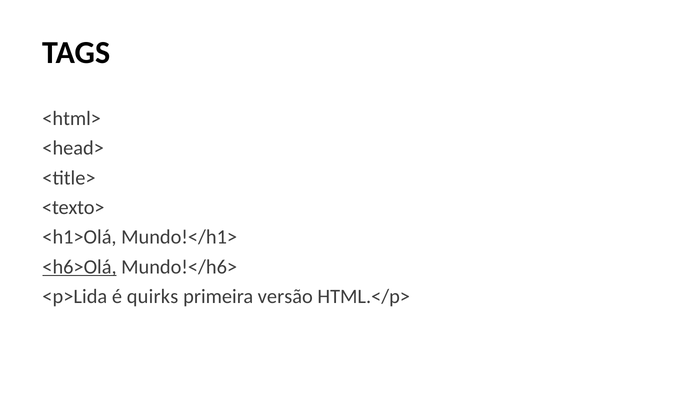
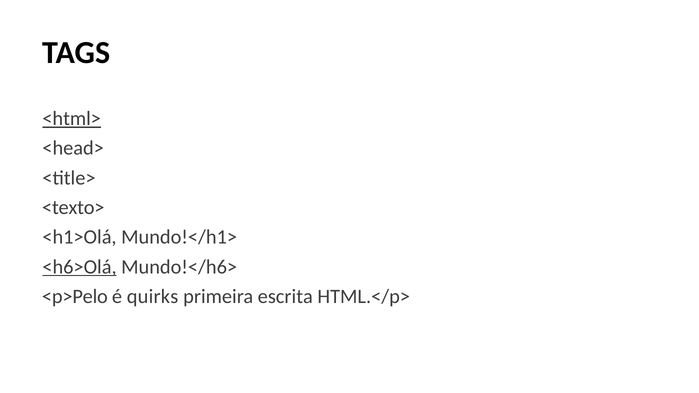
<html> underline: none -> present (72, 118)
<p>Lida: <p>Lida -> <p>Pelo (75, 297)
versão: versão -> escrita (285, 297)
